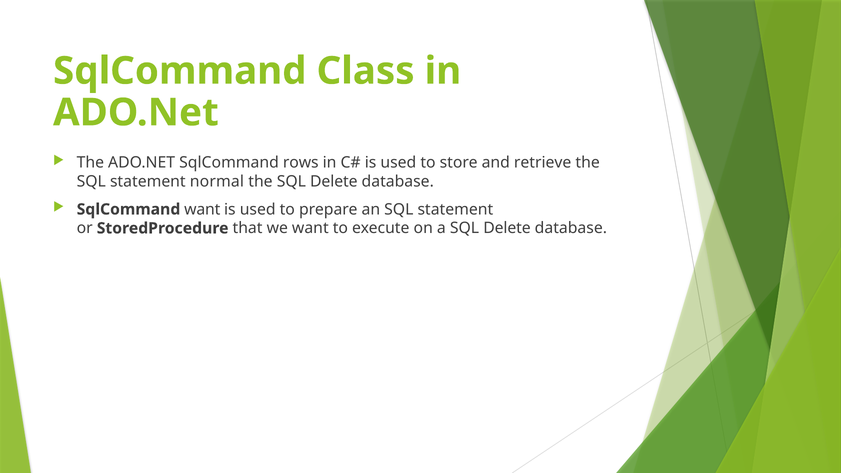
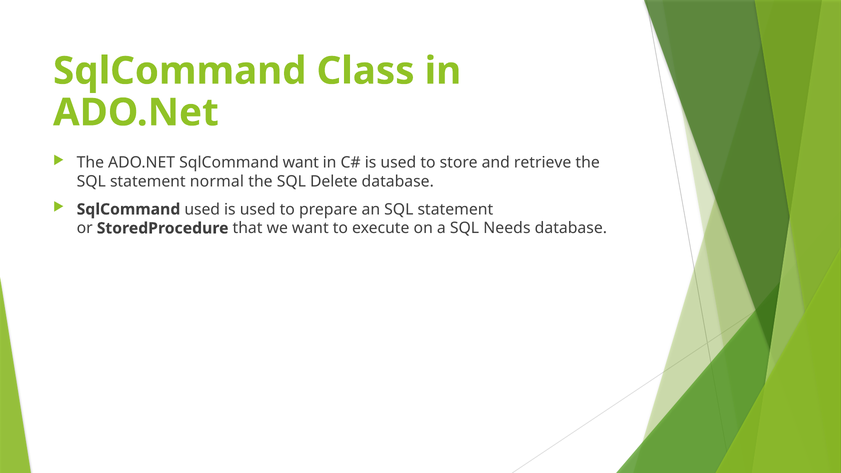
SqlCommand rows: rows -> want (301, 163)
SqlCommand want: want -> used (202, 209)
a SQL Delete: Delete -> Needs (507, 228)
